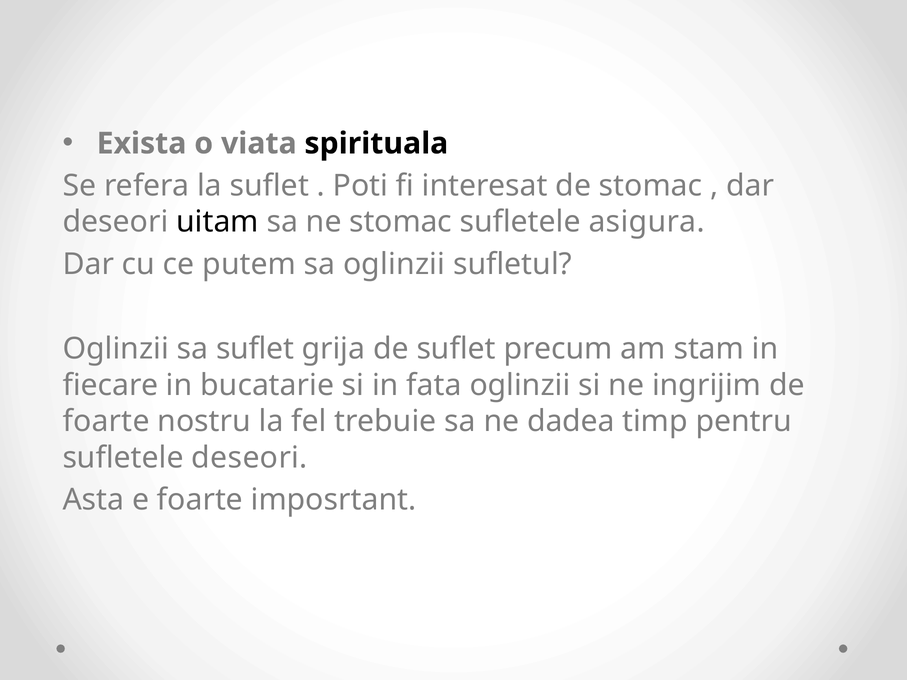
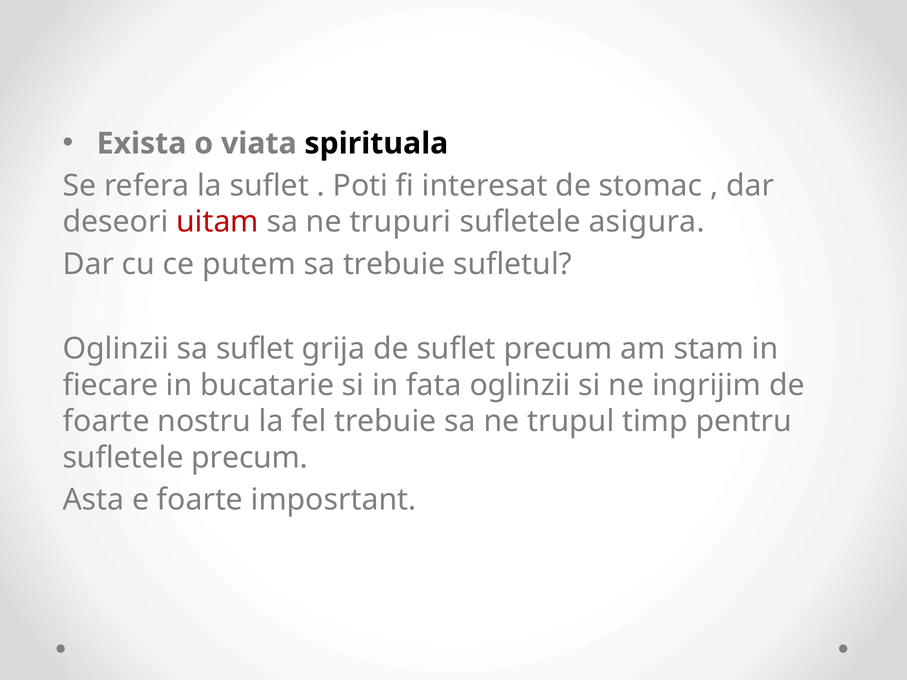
uitam colour: black -> red (217, 222)
ne stomac: stomac -> trupuri (400, 222)
sa oglinzii: oglinzii -> trebuie (394, 264)
dadea: dadea -> trupul (571, 422)
sufletele deseori: deseori -> precum (250, 458)
